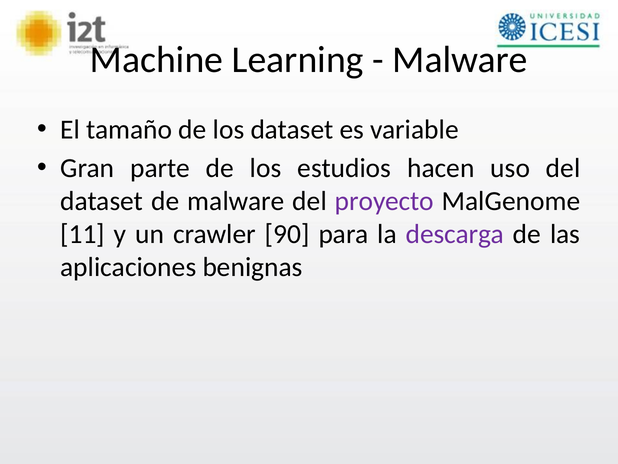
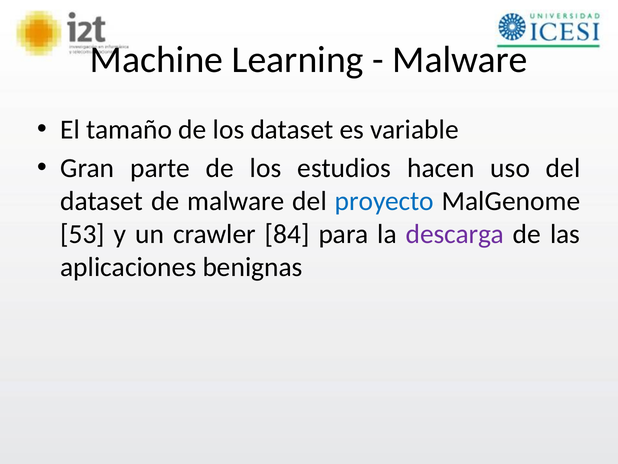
proyecto colour: purple -> blue (384, 201)
11: 11 -> 53 (83, 234)
90: 90 -> 84 (287, 234)
